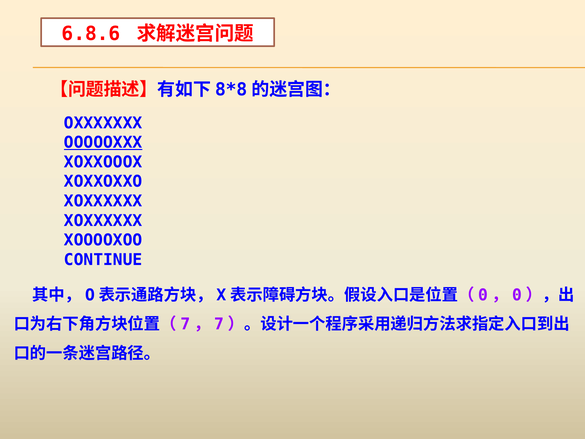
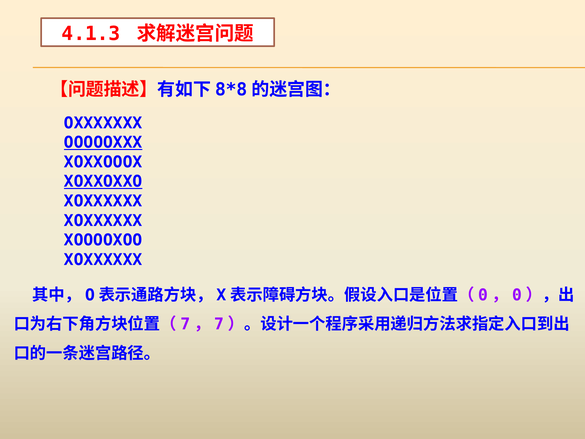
6.8.6: 6.8.6 -> 4.1.3 (91, 34)
XOXXOXXO underline: none -> present (103, 182)
CONTINUE: CONTINUE -> XOXXXXXX (103, 260)
